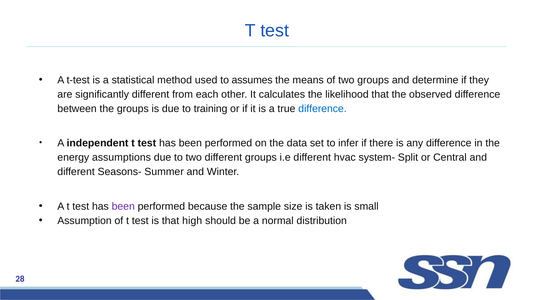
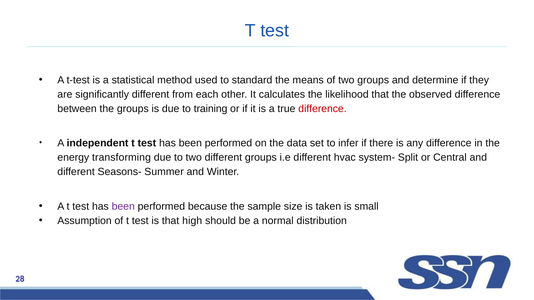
assumes: assumes -> standard (252, 80)
difference colour: blue -> red (322, 109)
assumptions: assumptions -> transforming (121, 158)
